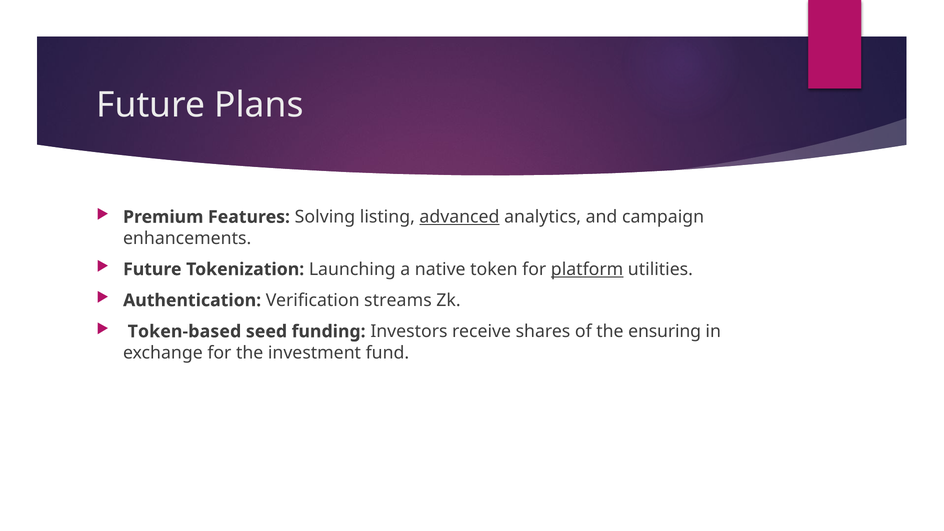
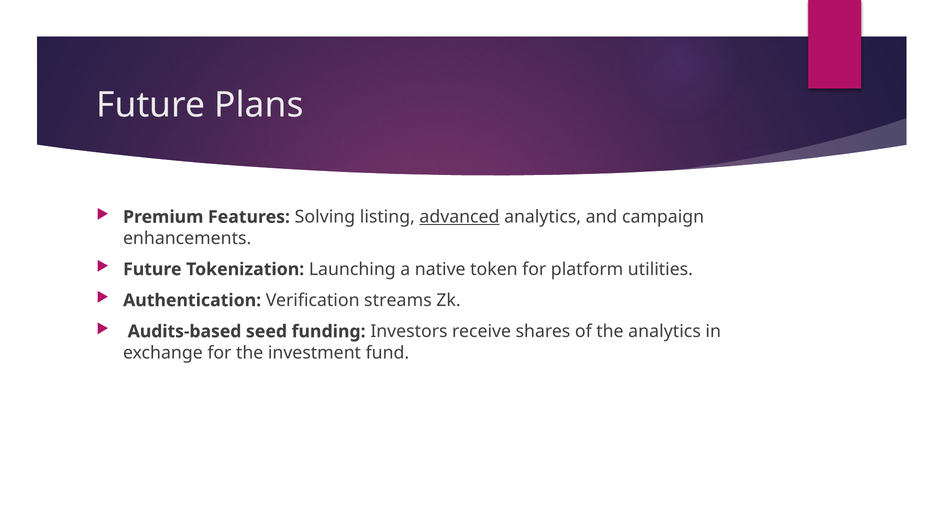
platform underline: present -> none (587, 269)
Token-based: Token-based -> Audits-based (185, 331)
the ensuring: ensuring -> analytics (665, 331)
